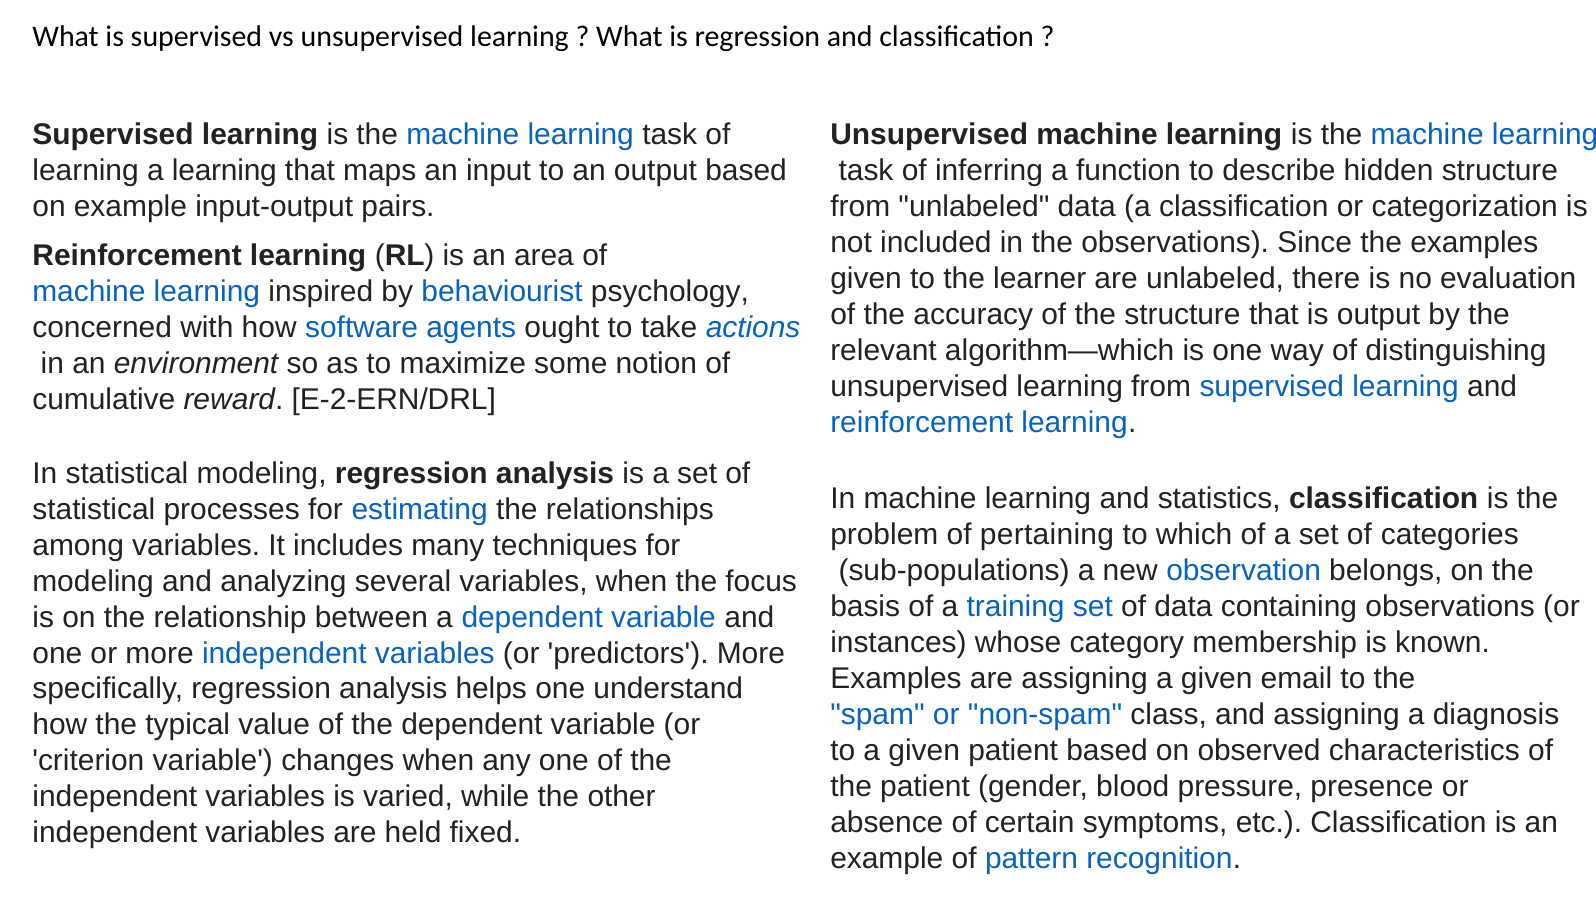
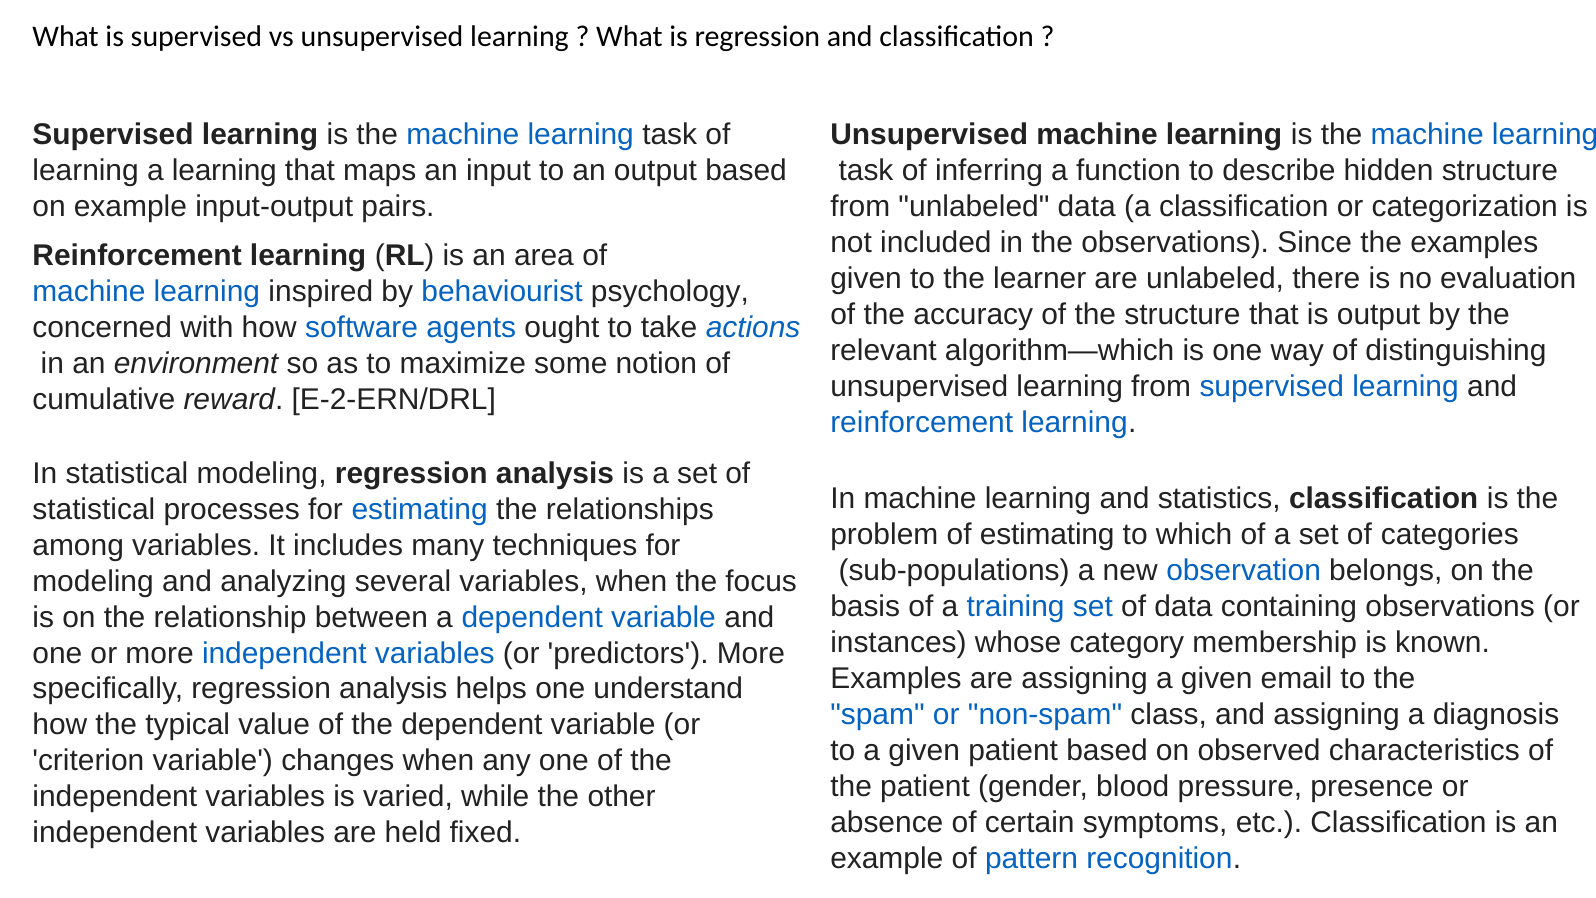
of pertaining: pertaining -> estimating (1047, 535)
